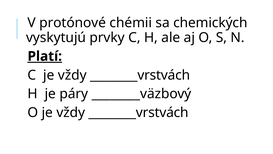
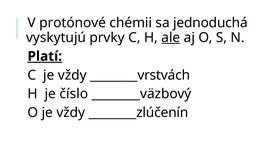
chemických: chemických -> jednoduchá (210, 23)
ale underline: none -> present (171, 37)
páry: páry -> číslo (74, 94)
O je vždy ________vrstvách: ________vrstvách -> ________zlúčenín (139, 112)
